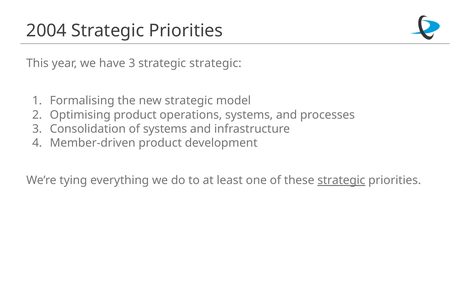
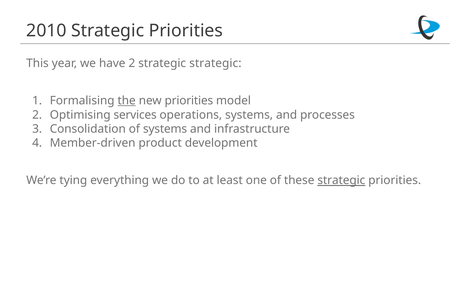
2004: 2004 -> 2010 (46, 31)
have 3: 3 -> 2 (132, 63)
the underline: none -> present (127, 101)
new strategic: strategic -> priorities (189, 101)
Optimising product: product -> services (135, 115)
